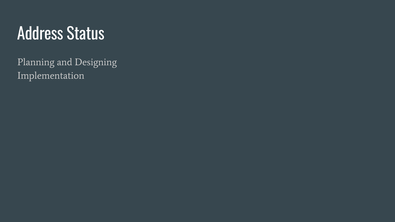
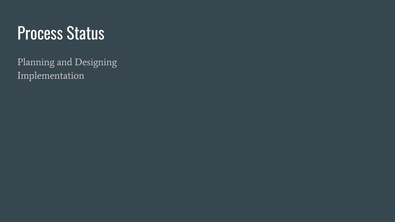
Address: Address -> Process (40, 34)
